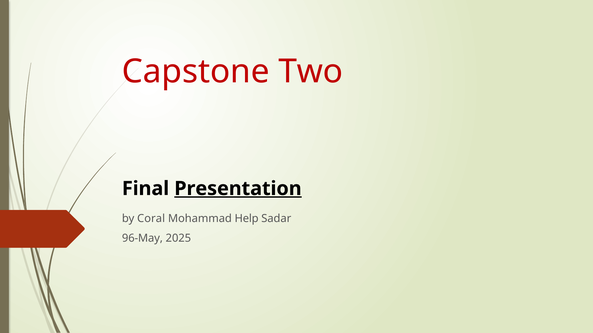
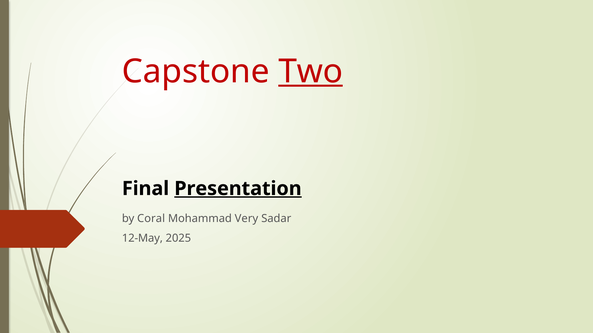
Two underline: none -> present (311, 72)
Help: Help -> Very (246, 219)
96-May: 96-May -> 12-May (142, 238)
